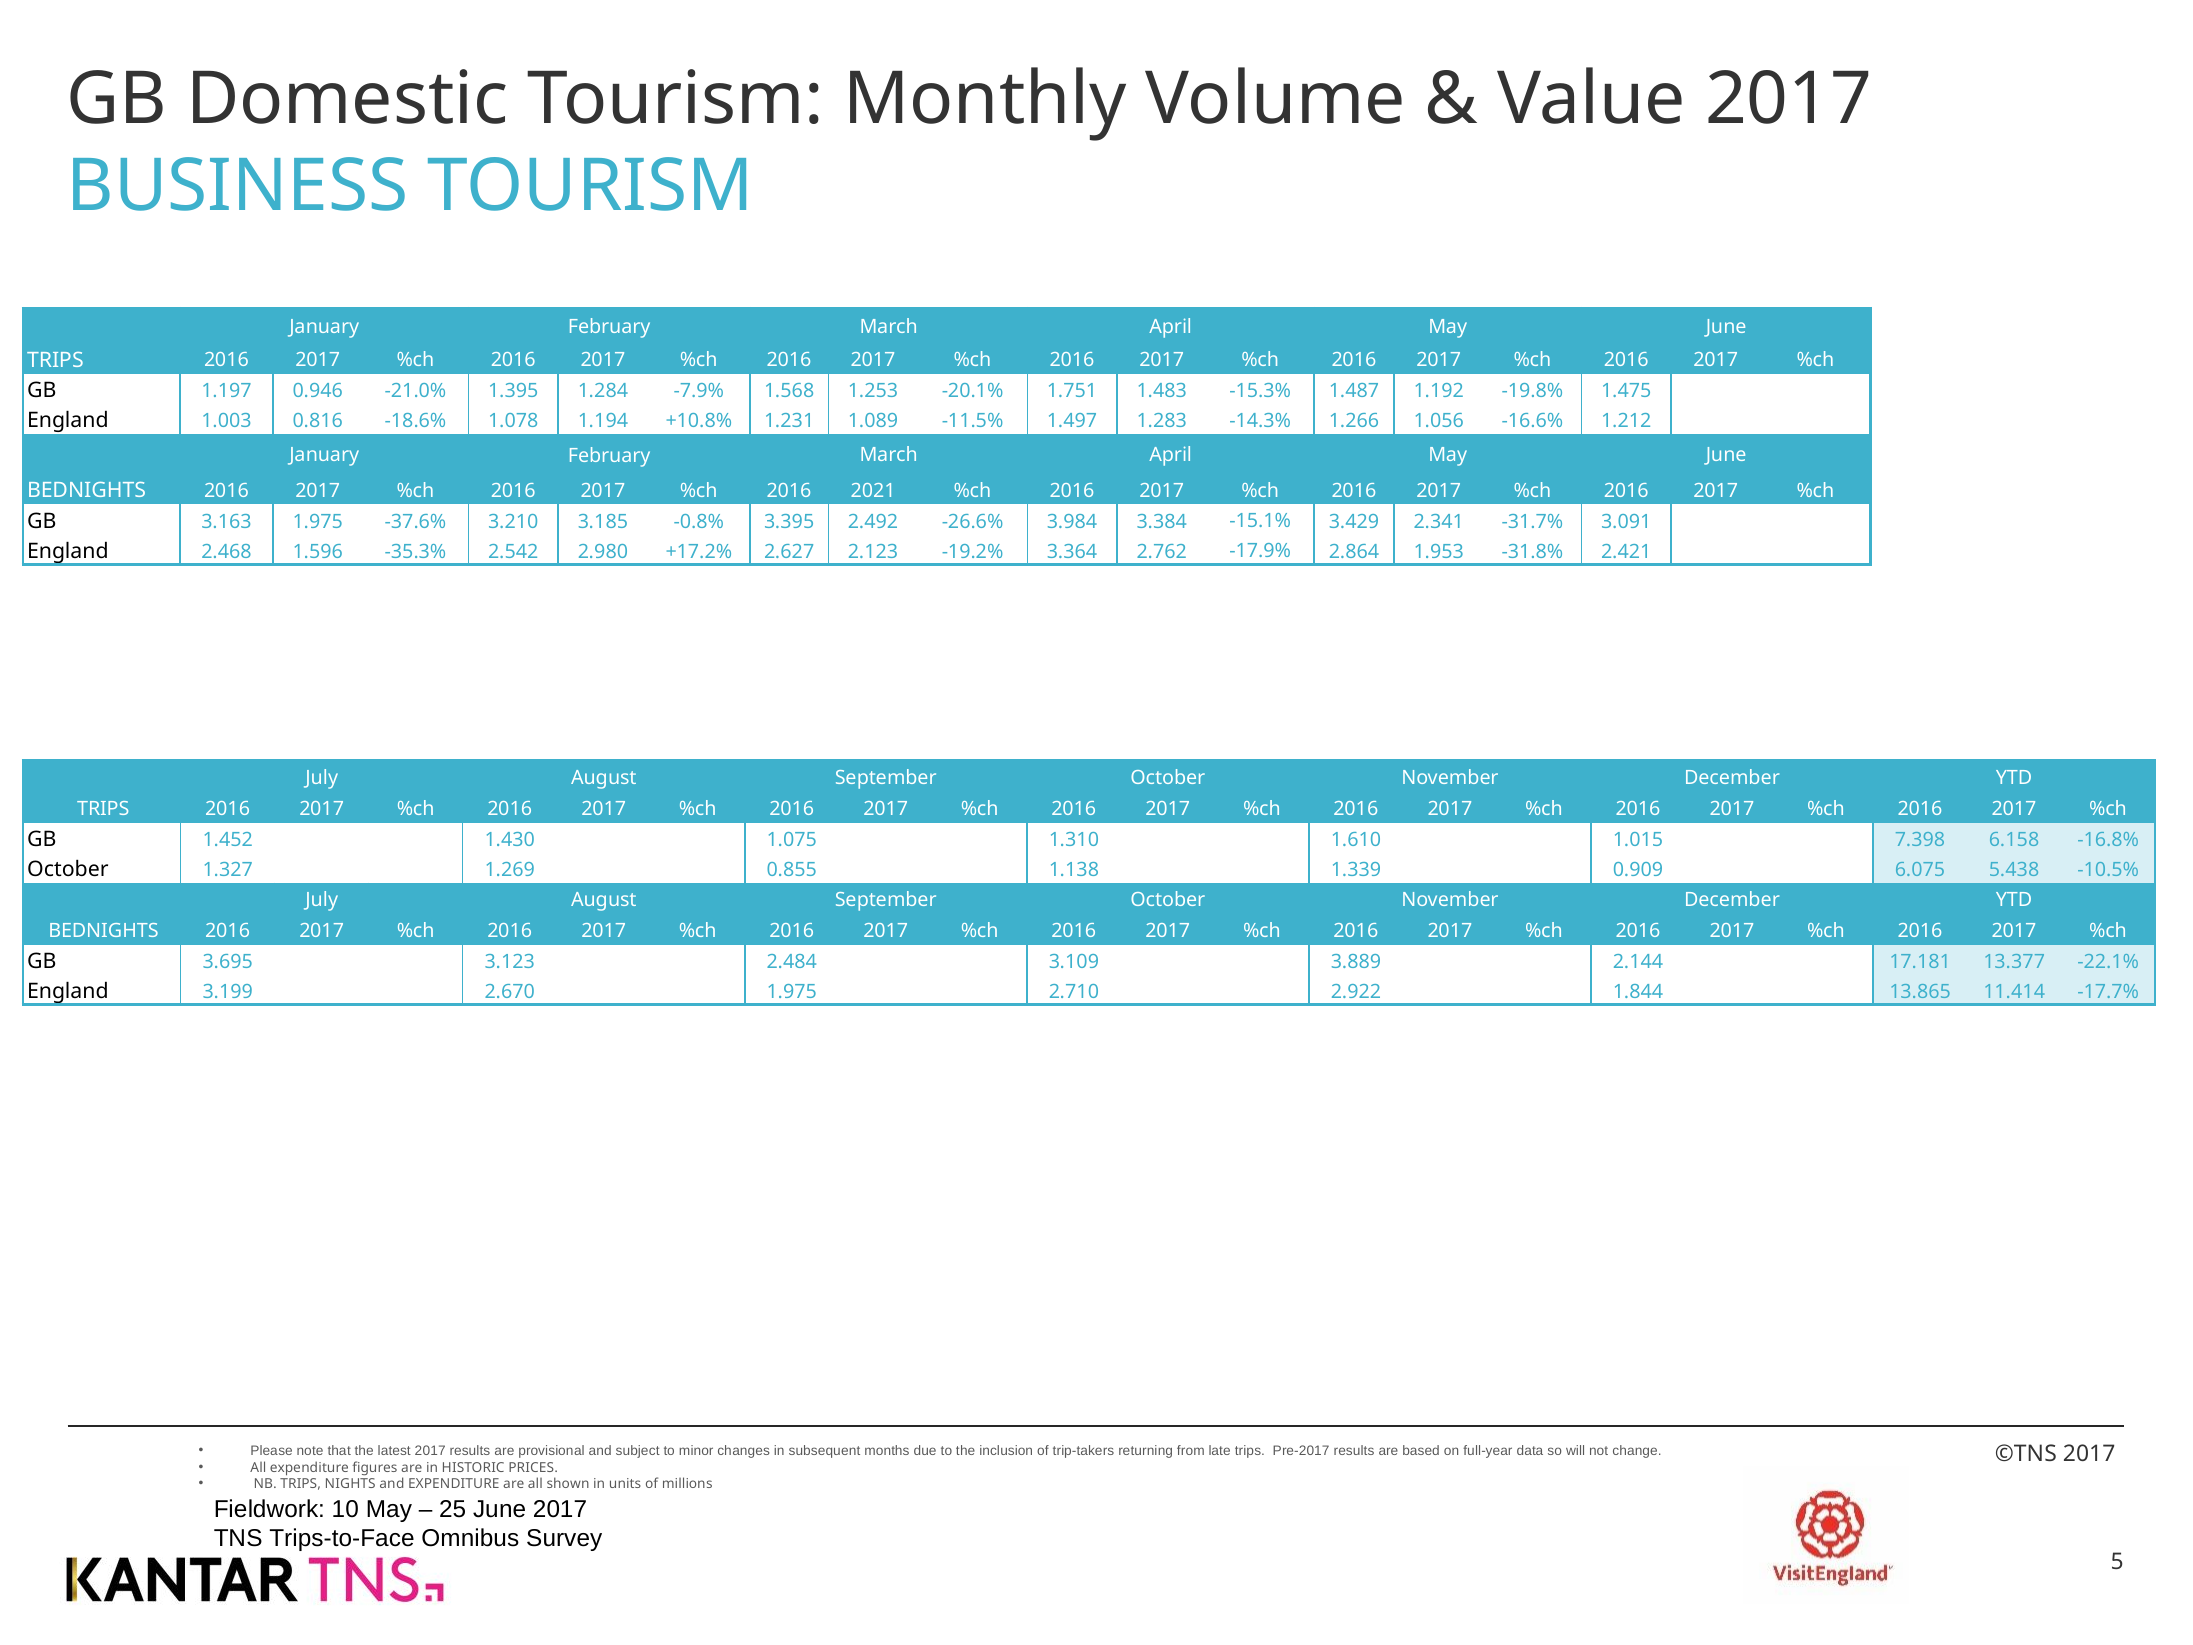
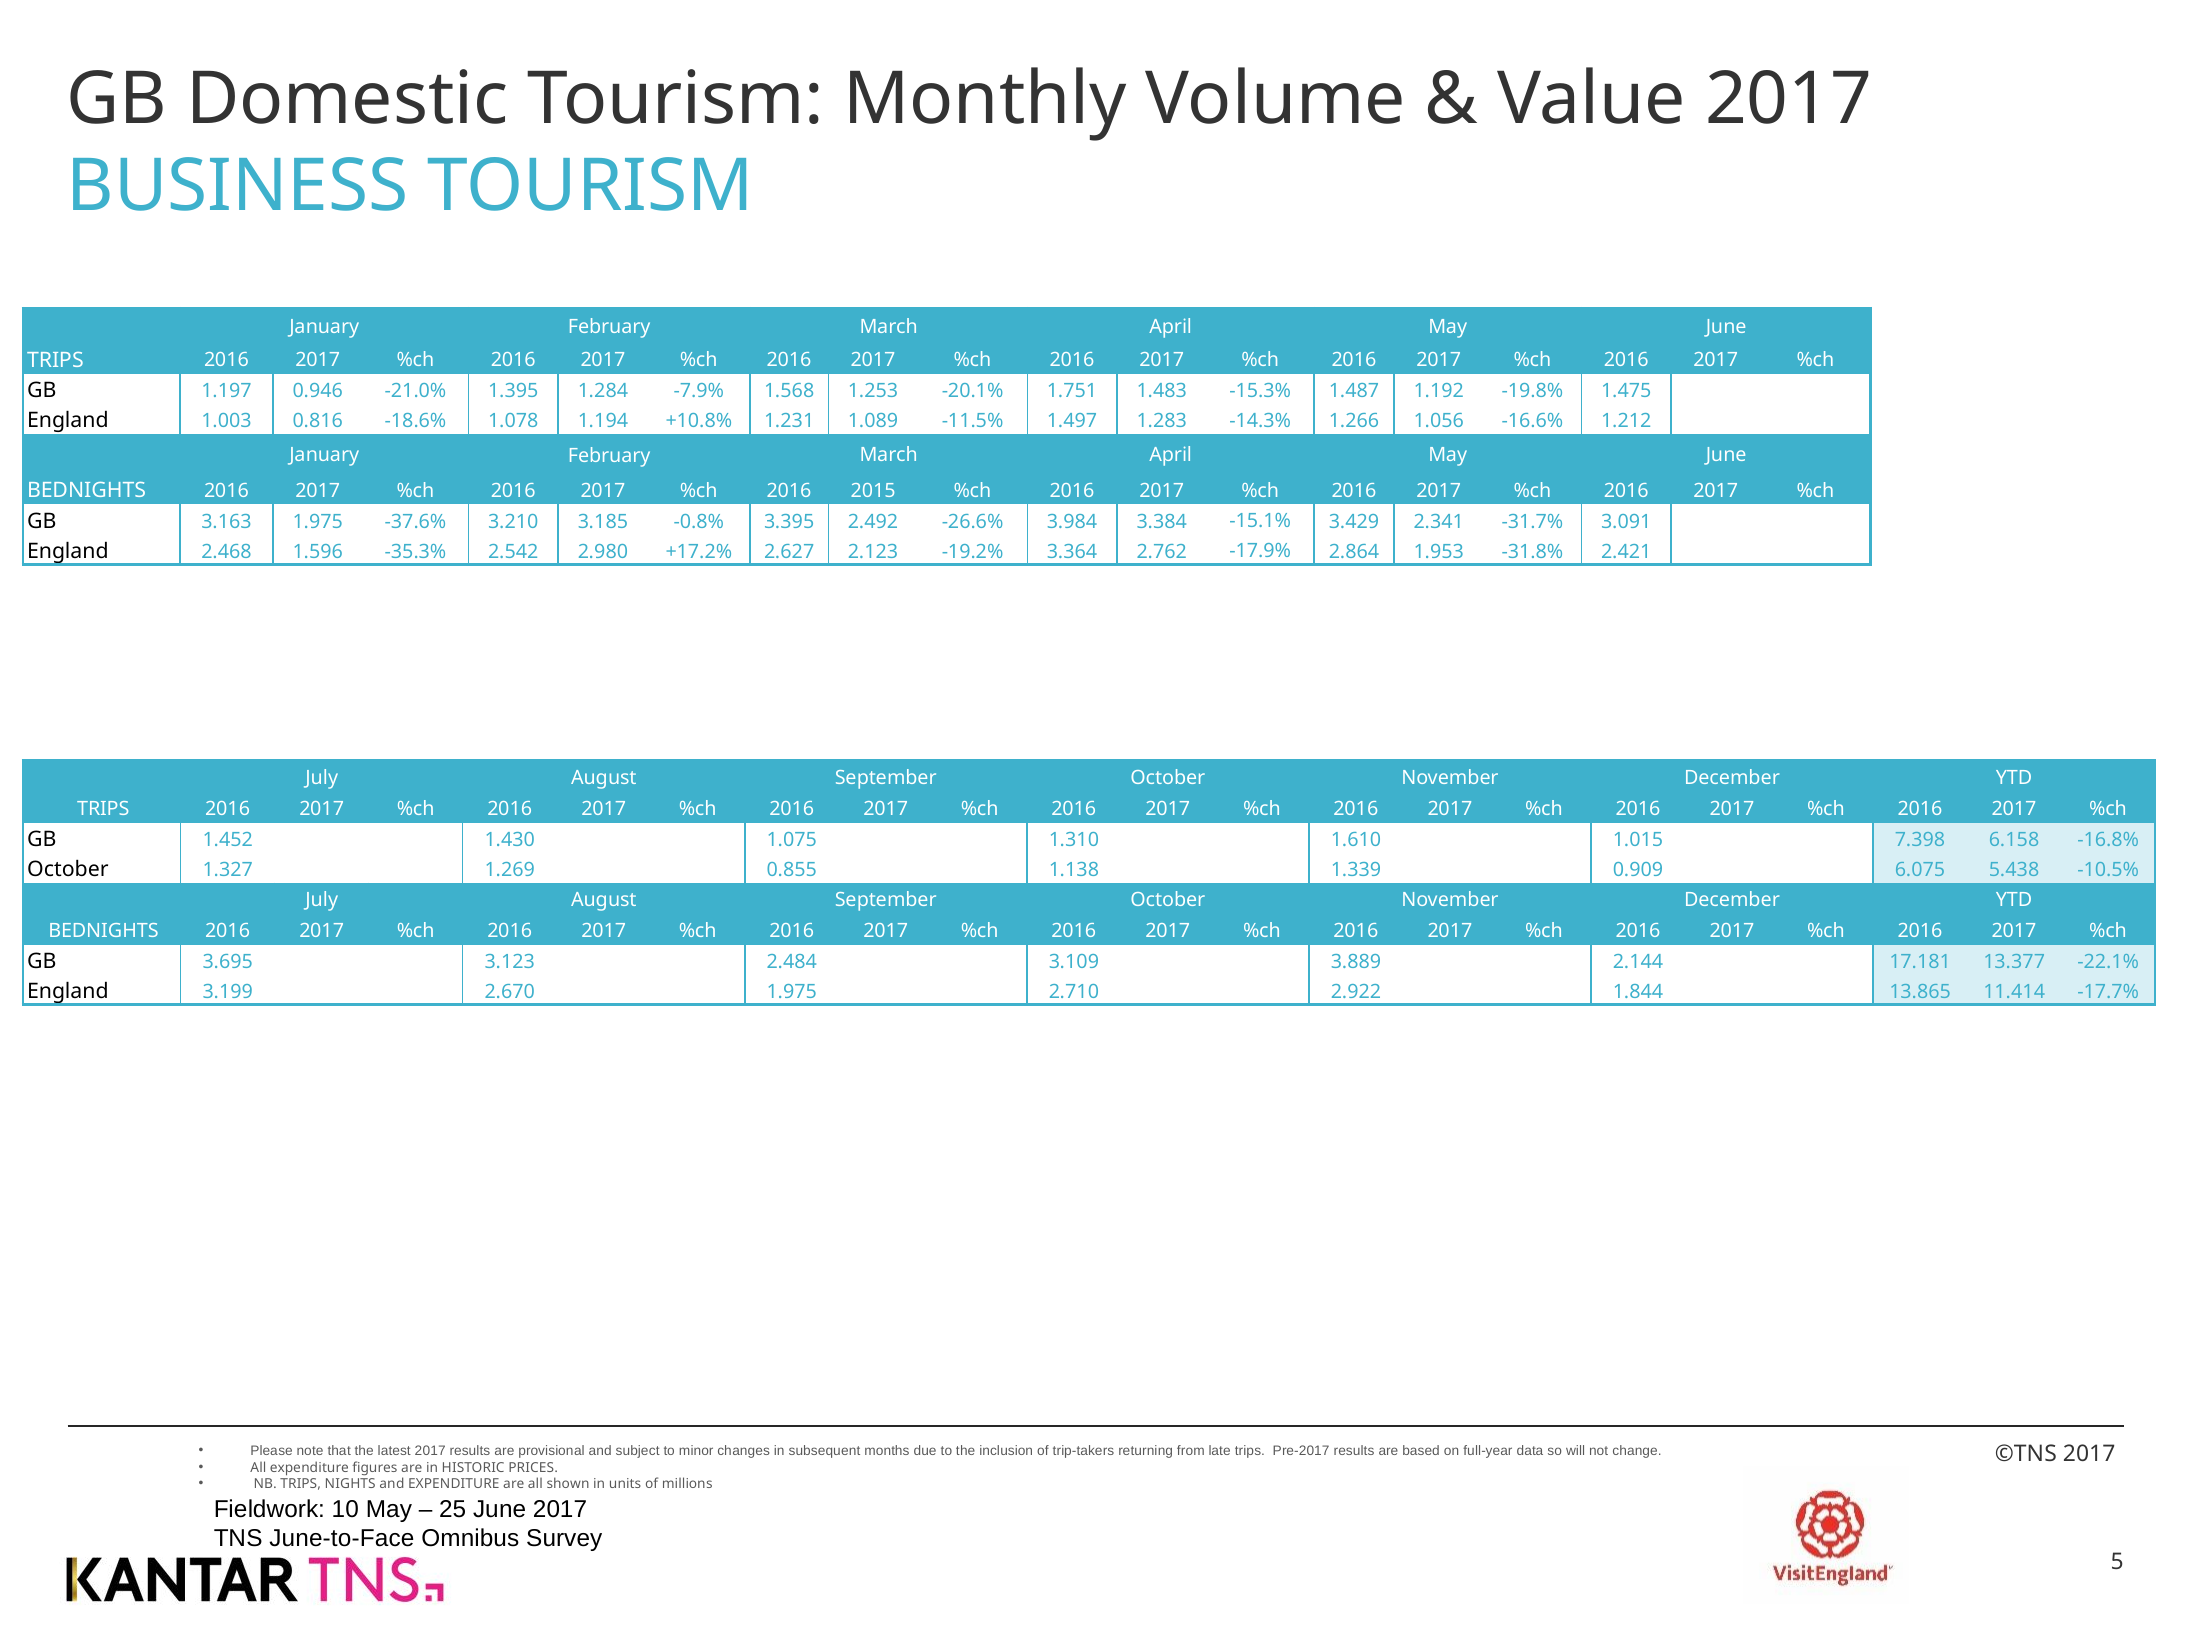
2021: 2021 -> 2015 (873, 490)
Trips-to-Face: Trips-to-Face -> June-to-Face (342, 1539)
